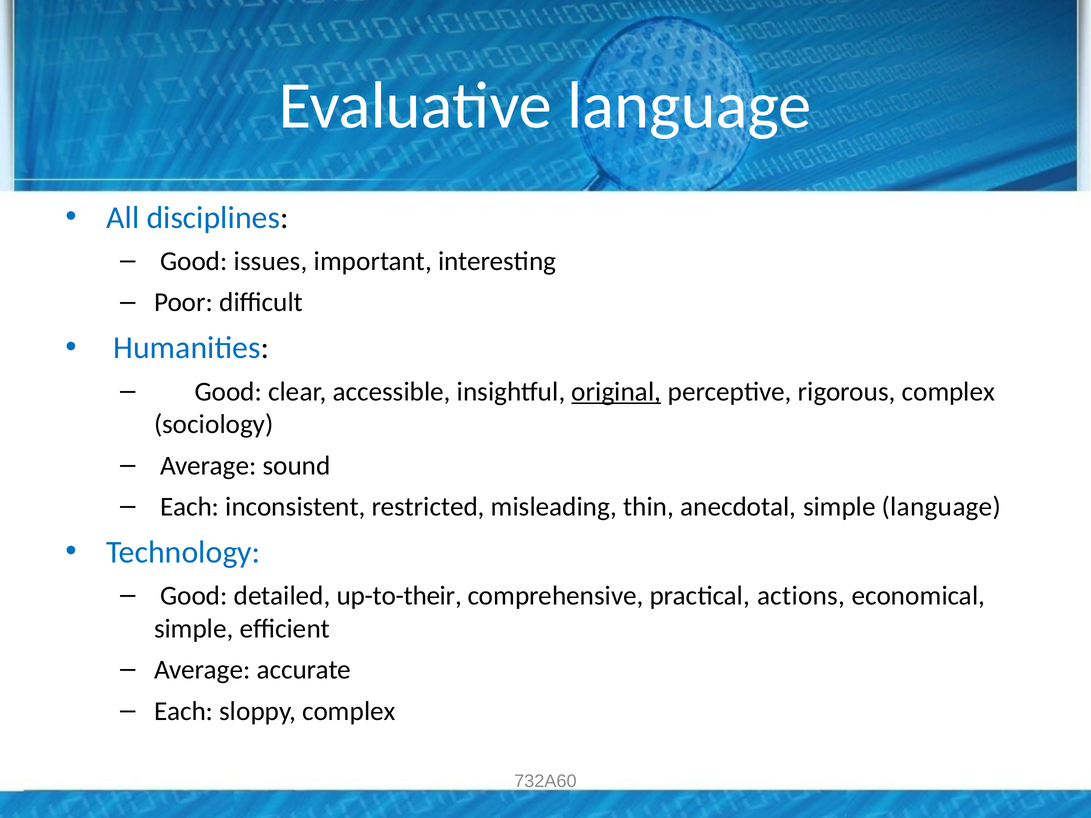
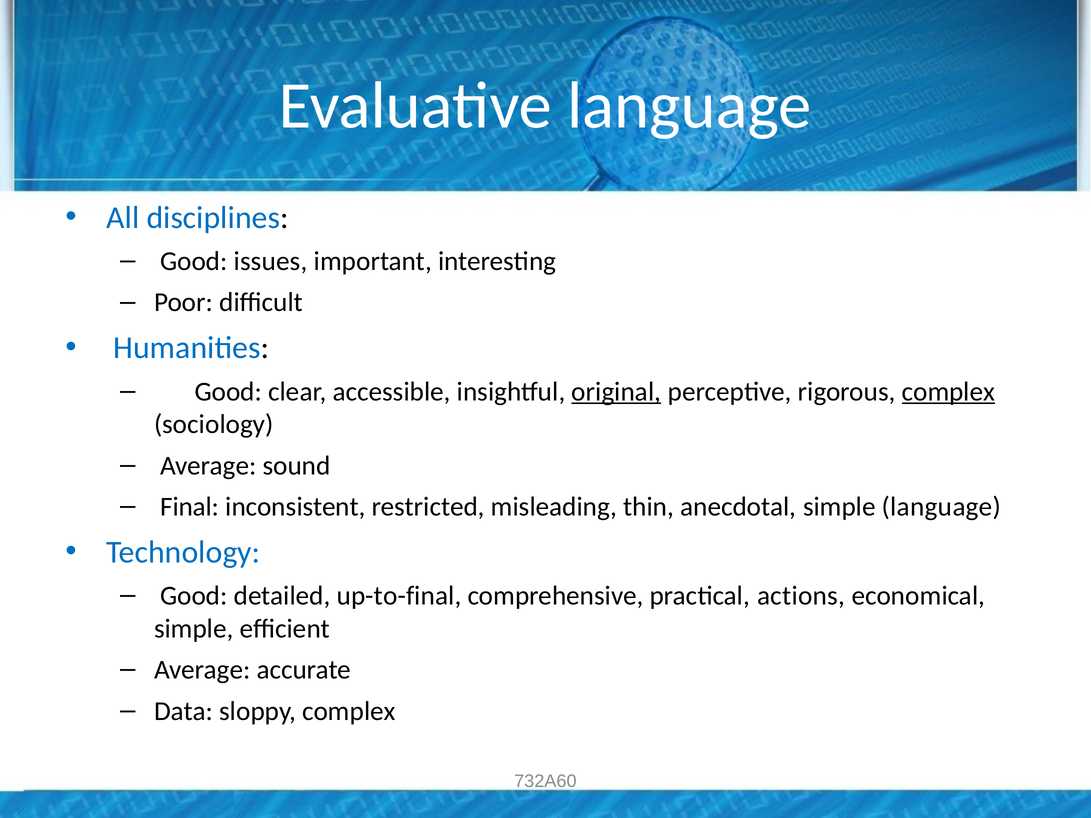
complex underline: none -> present (948, 392)
Each: Each -> Final (190, 507)
up-to-their: up-to-their -> up-to-final (399, 596)
Each: Each -> Data (184, 711)
